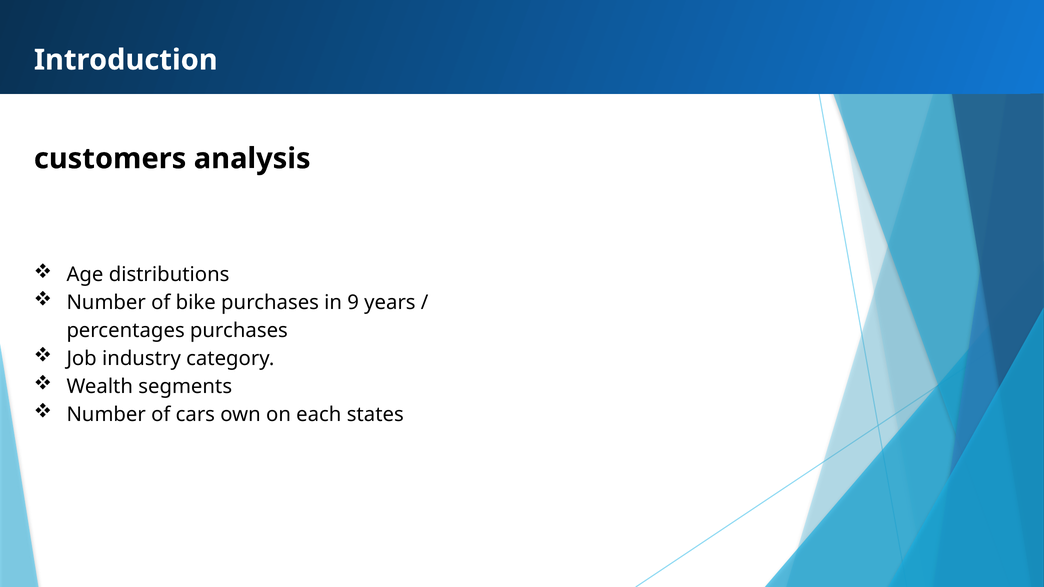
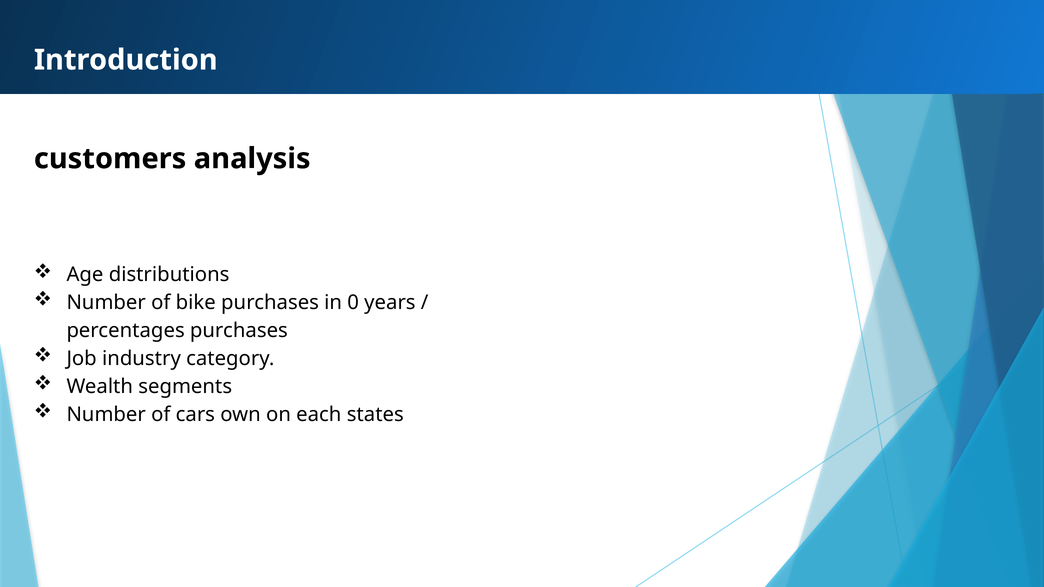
9: 9 -> 0 (353, 303)
